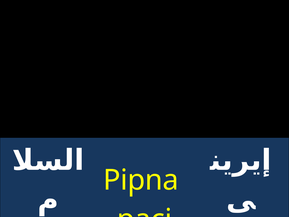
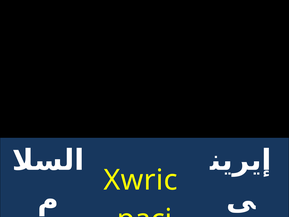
Pipna: Pipna -> Xwric (141, 180)
